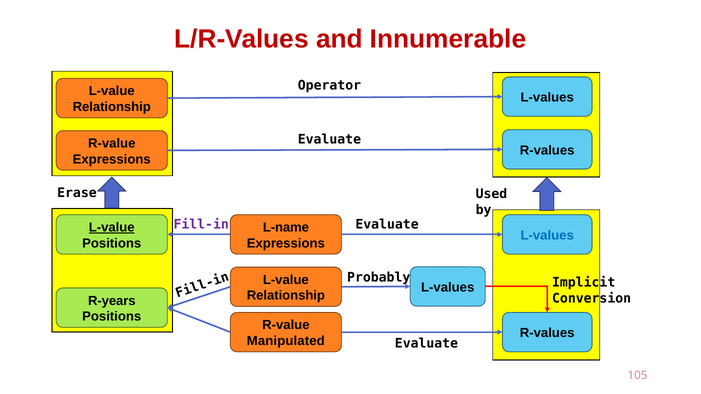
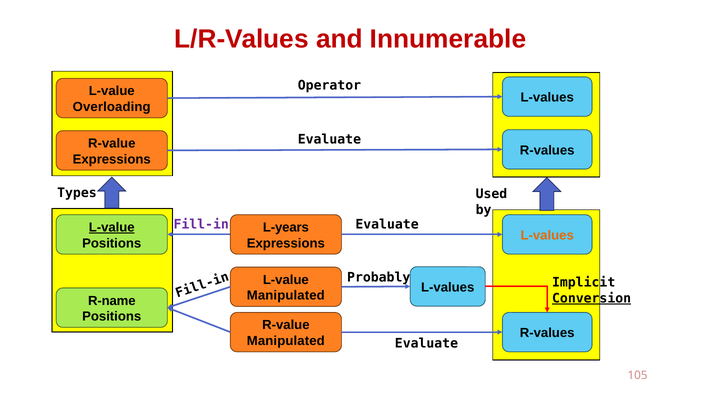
Relationship: Relationship -> Overloading (112, 107)
Erase: Erase -> Types (77, 193)
L-name: L-name -> L-years (286, 228)
L-values colour: blue -> orange (547, 236)
Relationship: Relationship -> Manipulated (286, 296)
Conversion underline: none -> present (592, 299)
R-years: R-years -> R-name (112, 301)
